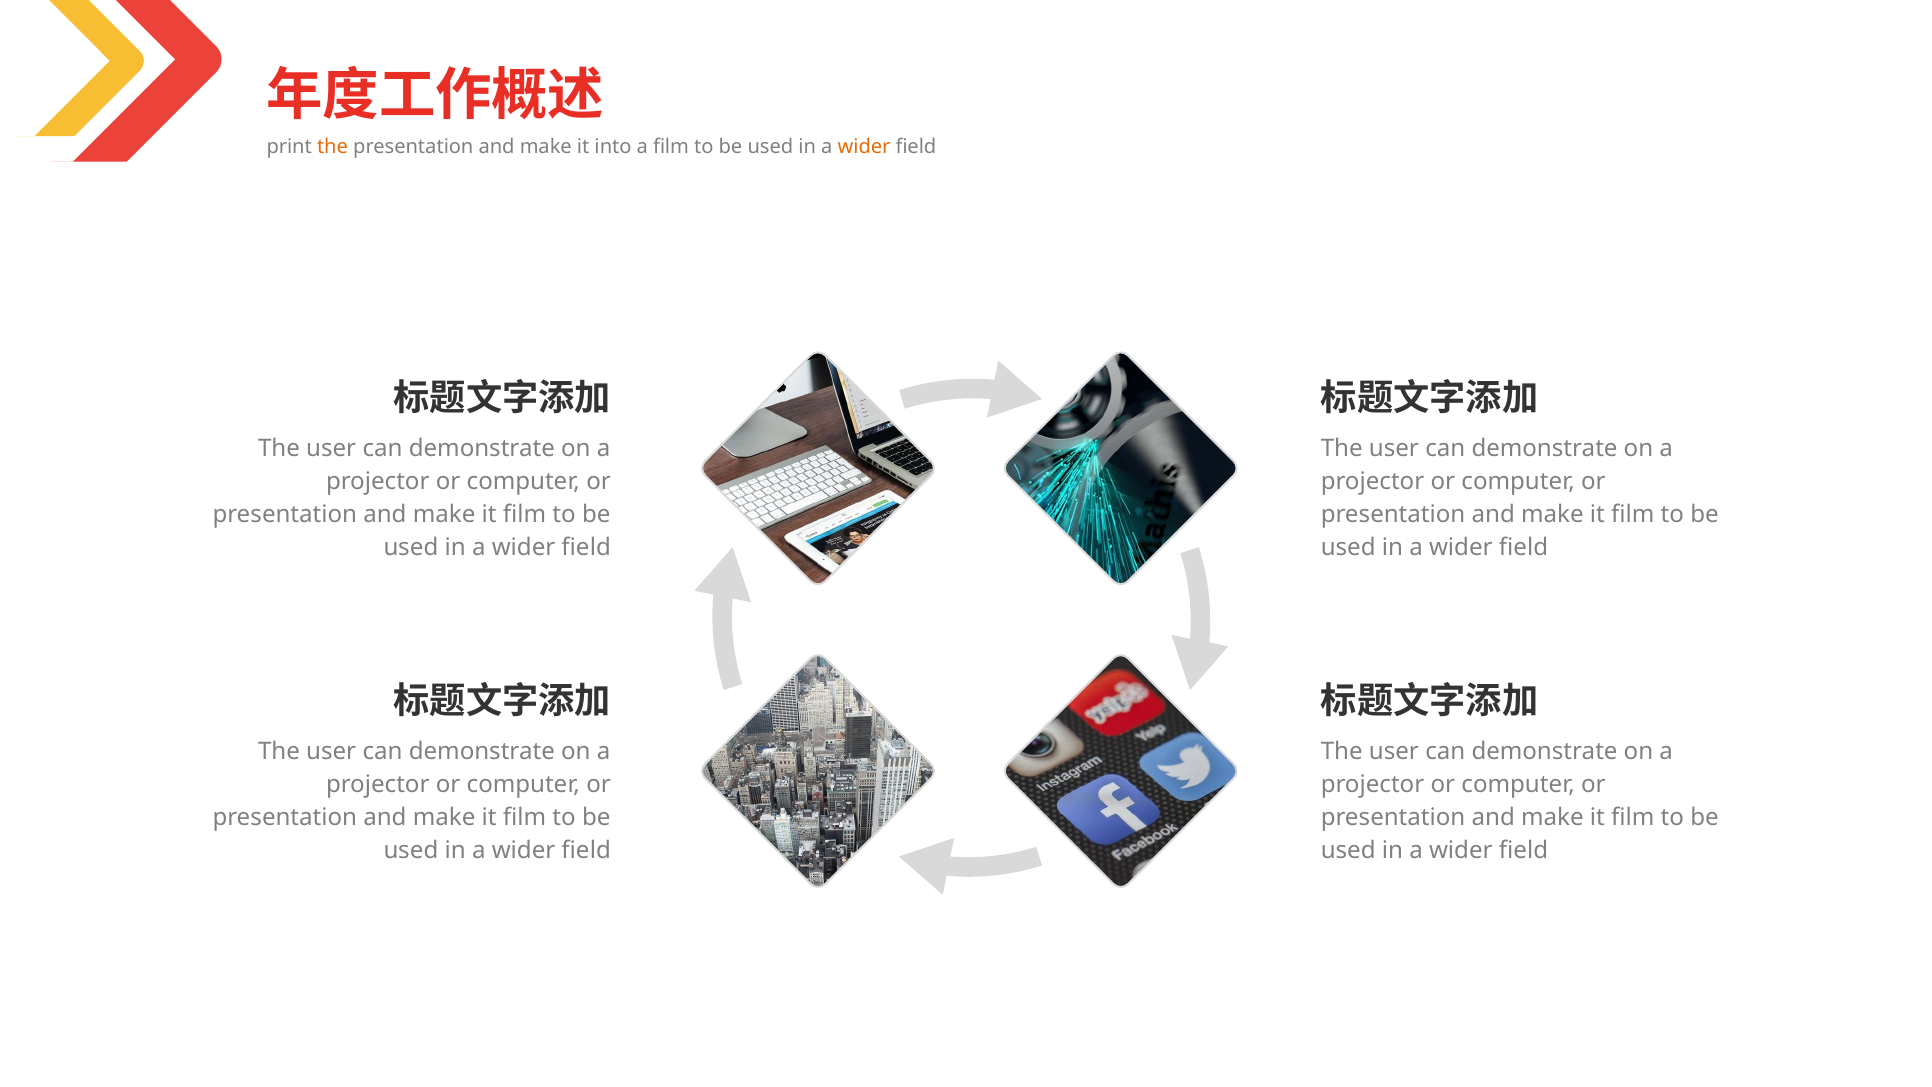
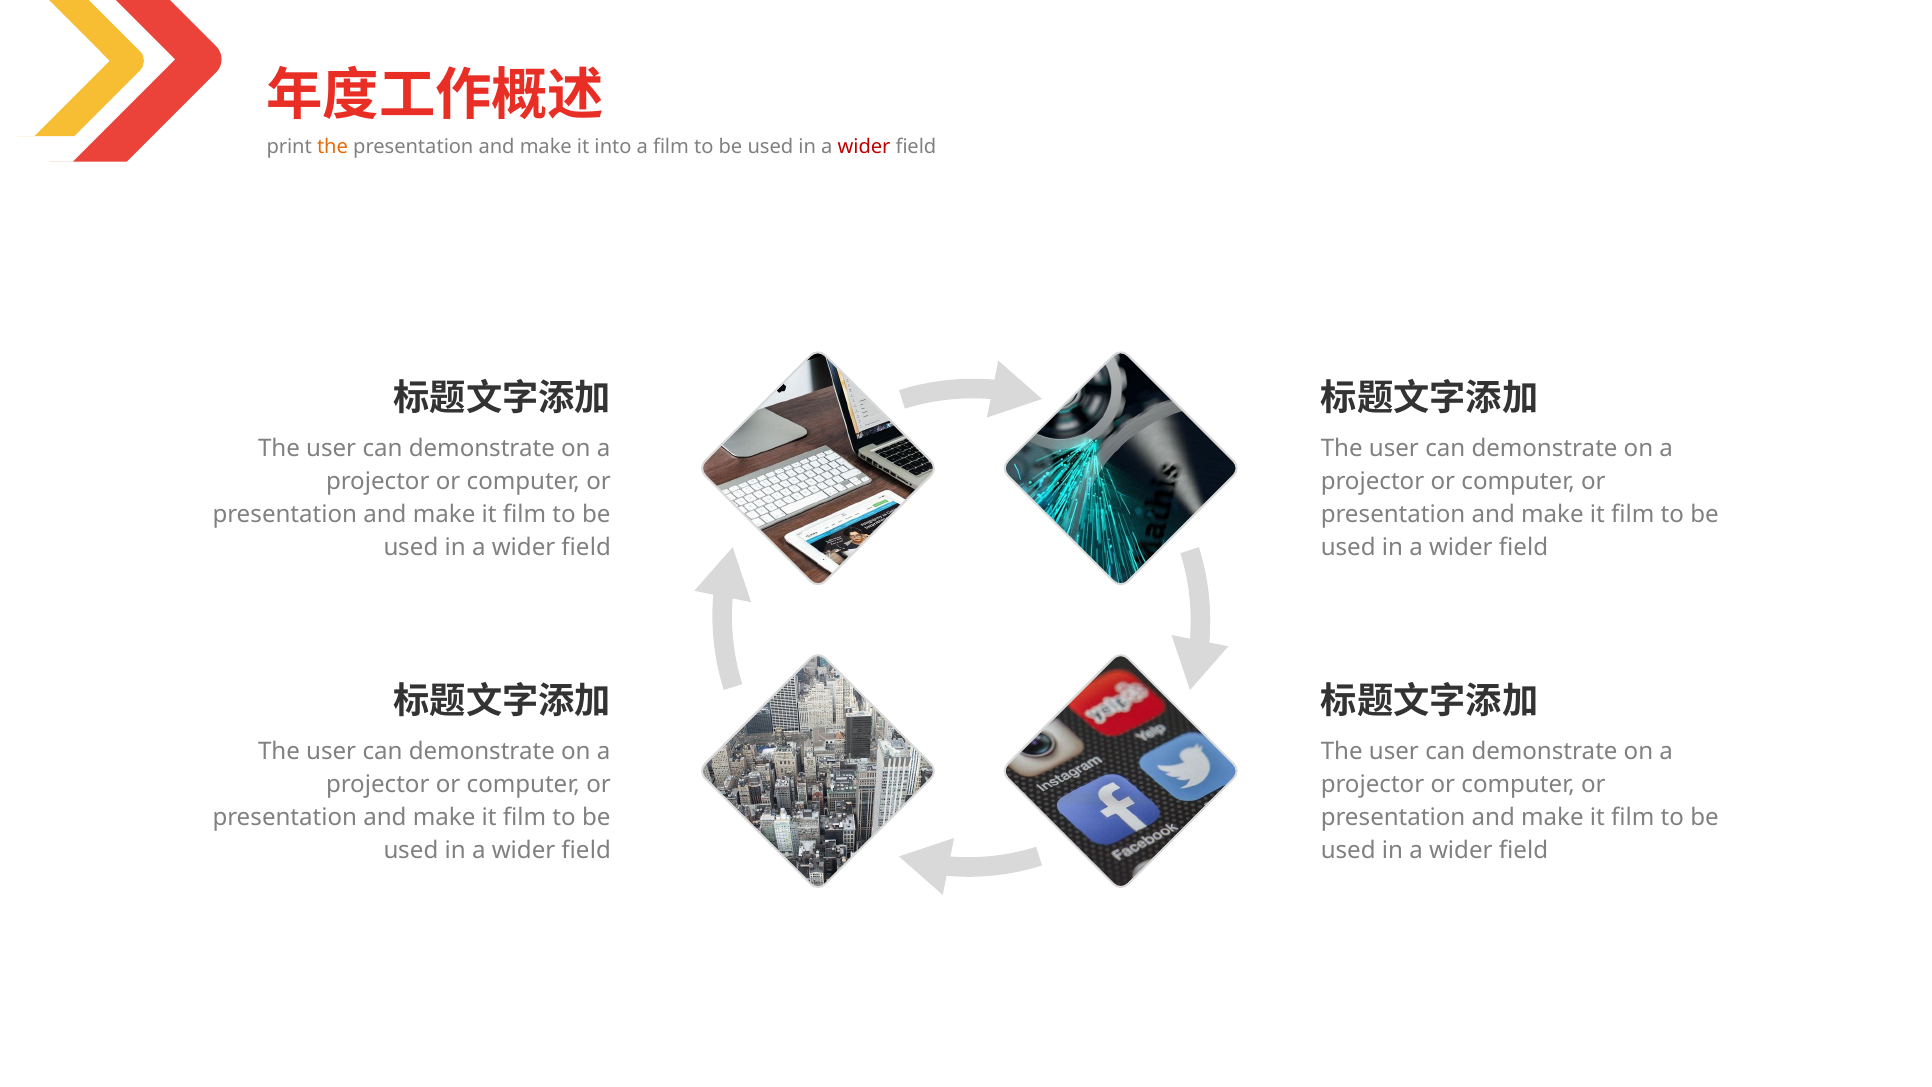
wider colour: orange -> red (864, 147)
